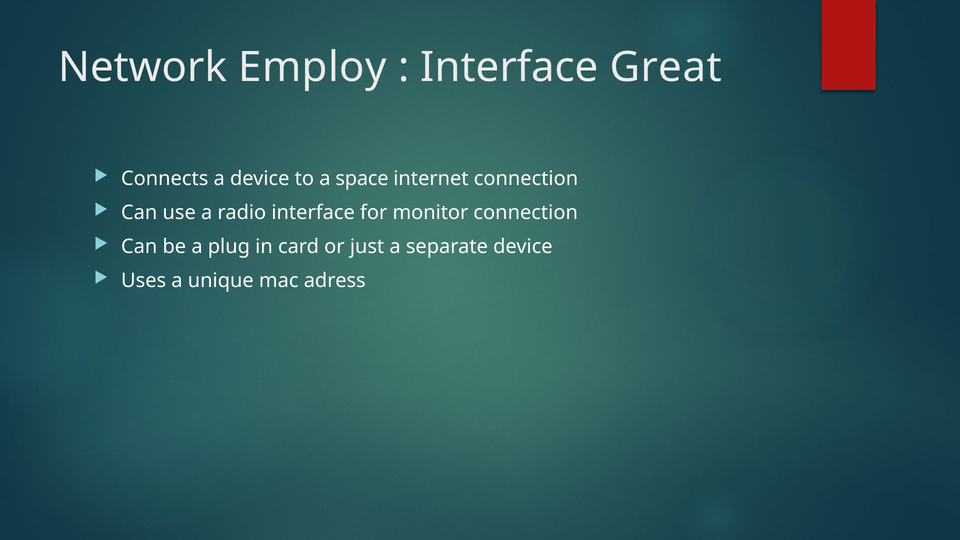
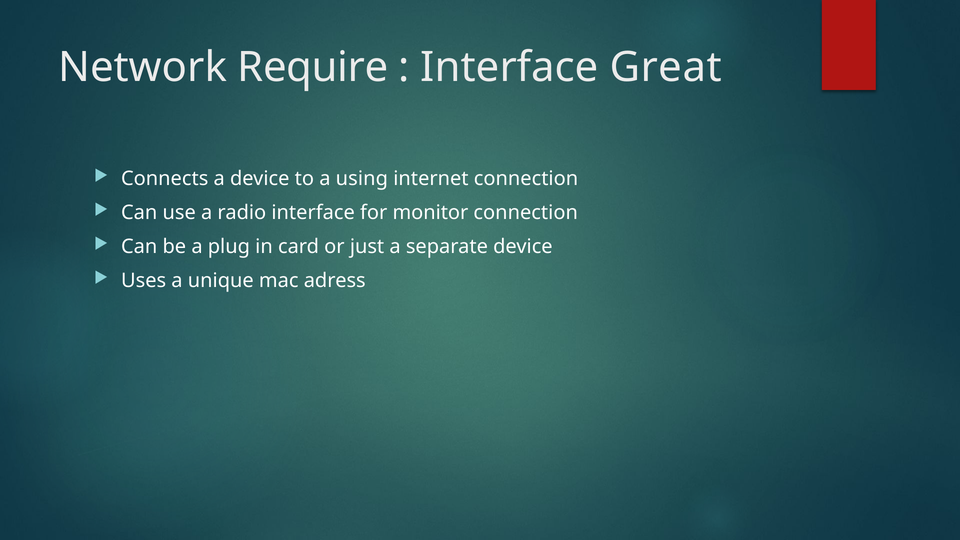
Employ: Employ -> Require (313, 67)
space: space -> using (362, 179)
